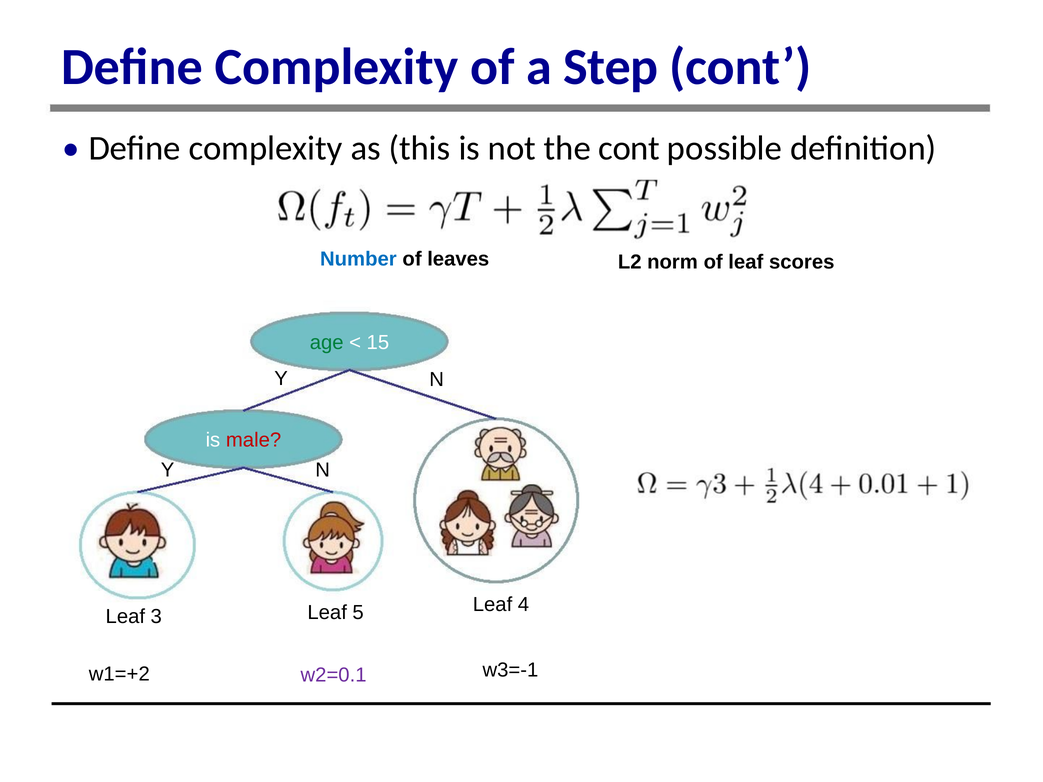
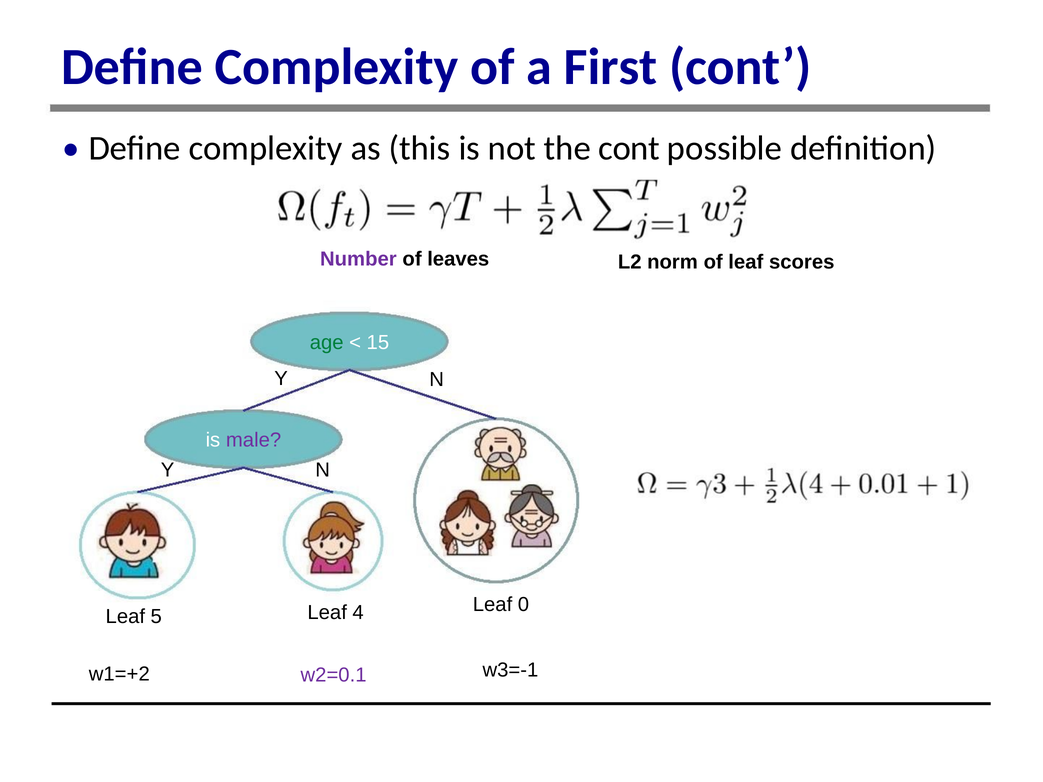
Step: Step -> First (611, 67)
Number colour: blue -> purple (358, 259)
male colour: red -> purple (254, 440)
4: 4 -> 0 (523, 605)
5: 5 -> 4 (358, 613)
3: 3 -> 5 (156, 617)
